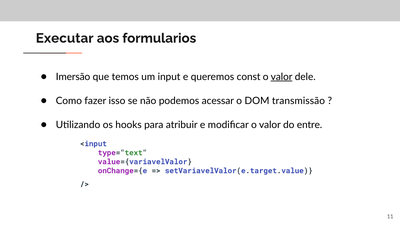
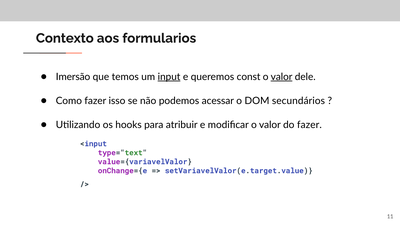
Executar: Executar -> Contexto (65, 38)
input underline: none -> present (169, 77)
transmissão: transmissão -> secundários (298, 101)
do entre: entre -> fazer (309, 125)
